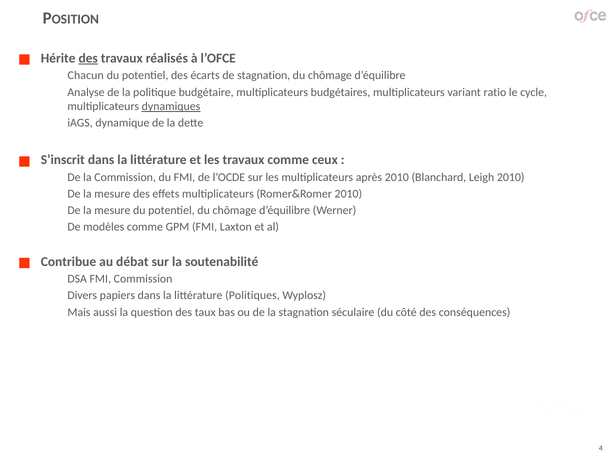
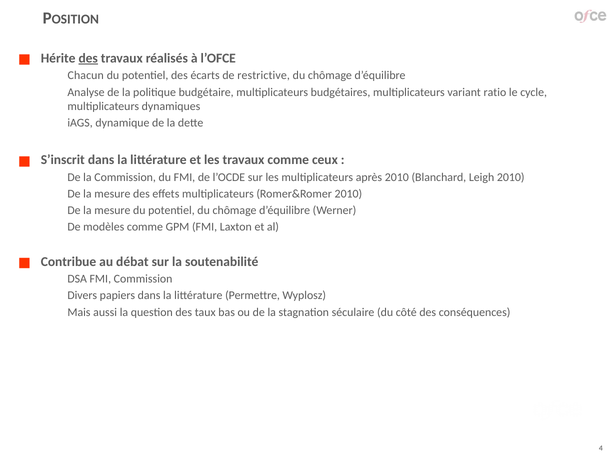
de stagnation: stagnation -> restrictive (264, 76)
dynamiques underline: present -> none (171, 106)
Politiques: Politiques -> Permettre (253, 296)
